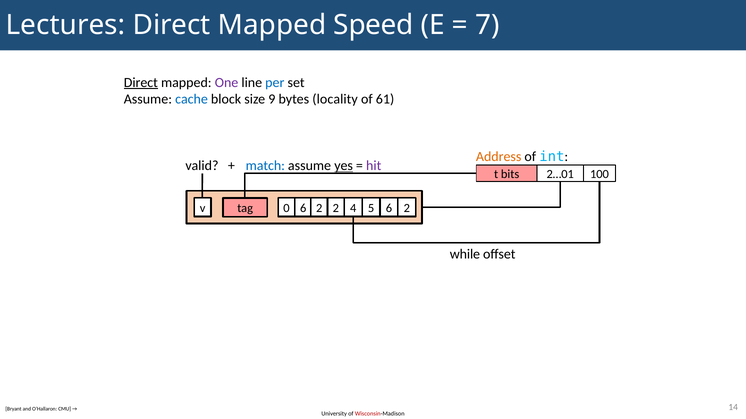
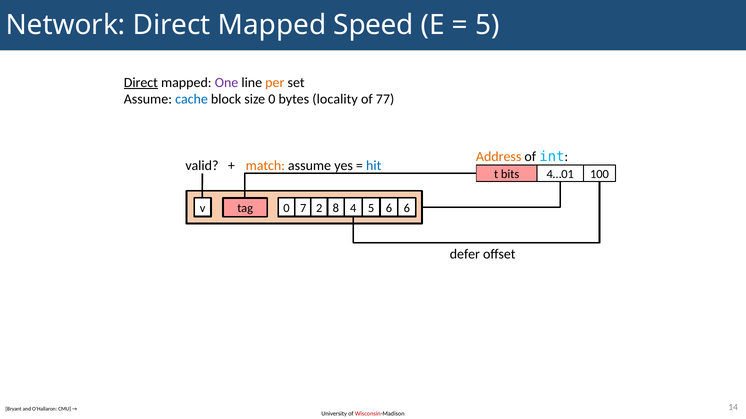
Lectures: Lectures -> Network (66, 25)
7: 7 -> 5 (487, 25)
per colour: blue -> orange (275, 83)
size 9: 9 -> 0 (272, 100)
61: 61 -> 77 (385, 100)
match colour: blue -> orange (265, 166)
yes underline: present -> none (344, 166)
hit colour: purple -> blue (374, 166)
2…01: 2…01 -> 4…01 (560, 174)
0 6: 6 -> 7 (303, 208)
v 2: 2 -> 8 (336, 208)
2 2: 2 -> 6 (407, 208)
while: while -> defer (465, 255)
